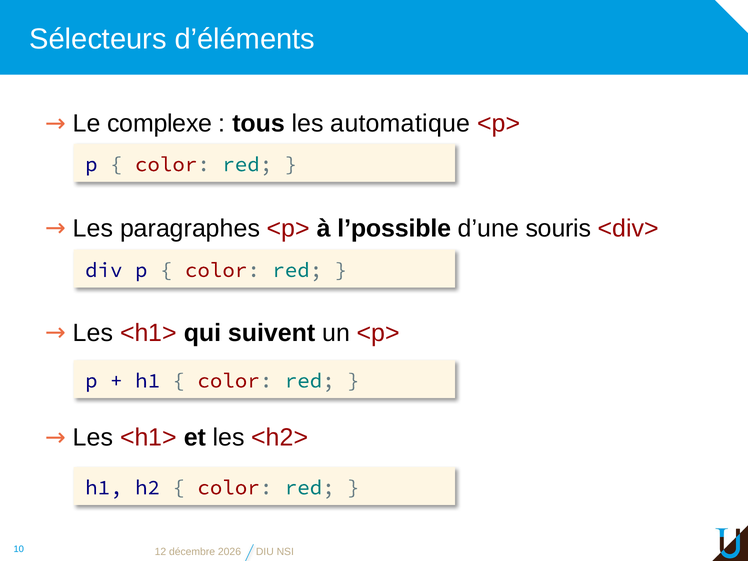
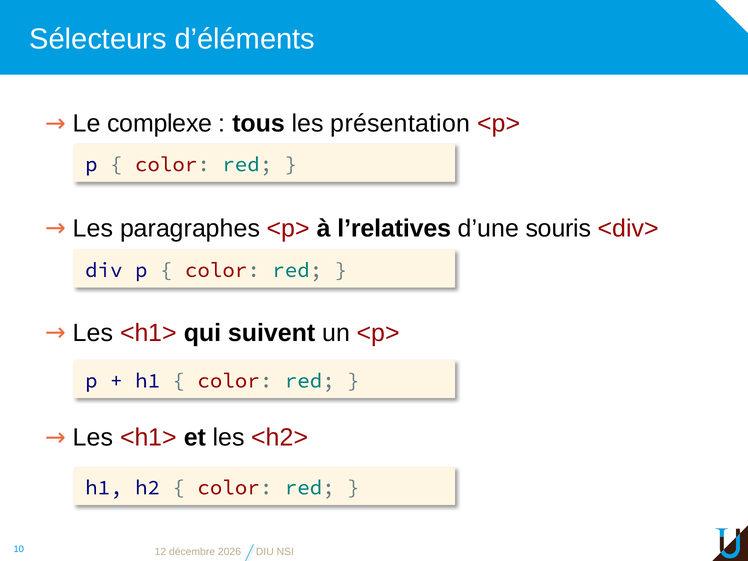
automatique: automatique -> présentation (400, 124)
l’possible: l’possible -> l’relatives (394, 228)
